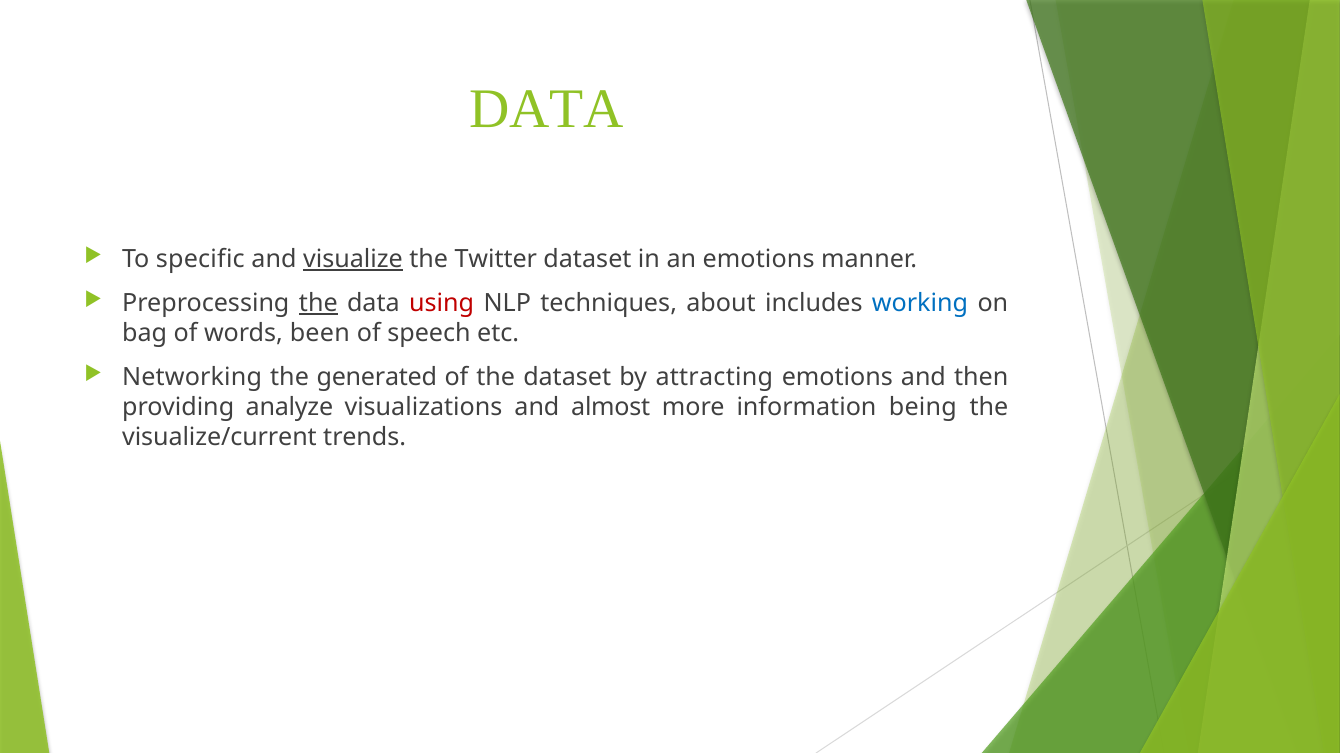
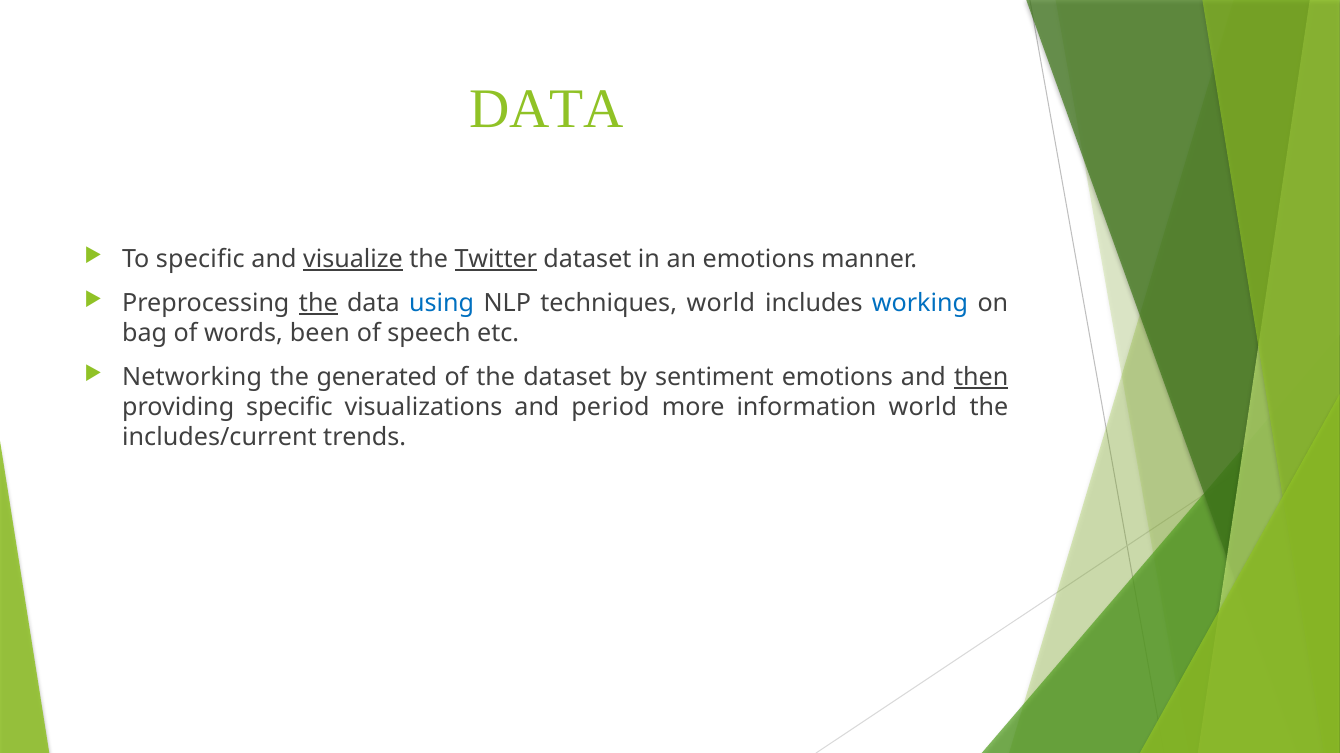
Twitter underline: none -> present (496, 259)
using colour: red -> blue (442, 303)
techniques about: about -> world (721, 303)
attracting: attracting -> sentiment (714, 378)
then underline: none -> present (981, 378)
providing analyze: analyze -> specific (289, 408)
almost: almost -> period (610, 408)
information being: being -> world (923, 408)
visualize/current: visualize/current -> includes/current (219, 438)
